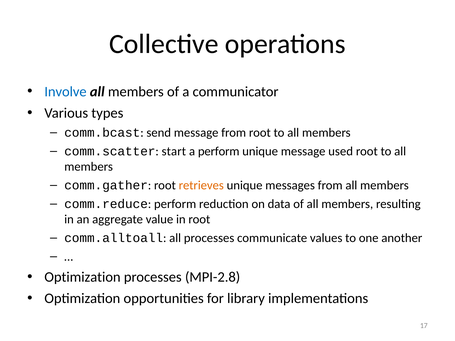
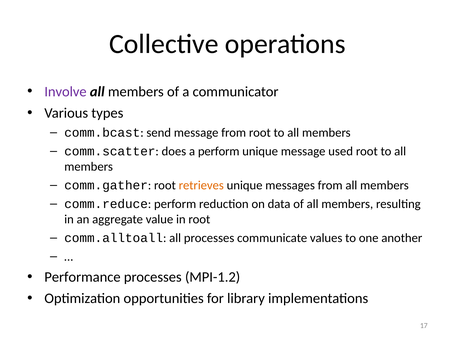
Involve colour: blue -> purple (65, 92)
start: start -> does (174, 152)
Optimization: Optimization -> Performance (82, 277)
MPI-2.8: MPI-2.8 -> MPI-1.2 (213, 277)
